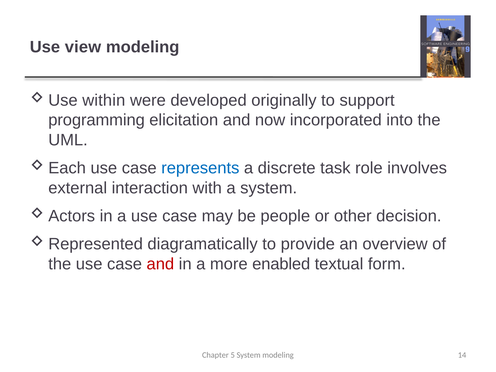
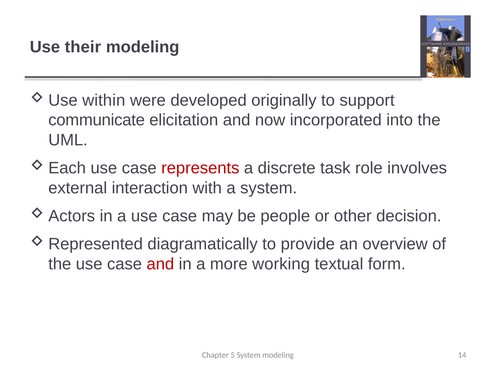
view: view -> their (83, 47)
programming: programming -> communicate (97, 120)
represents colour: blue -> red (200, 168)
enabled: enabled -> working (281, 264)
